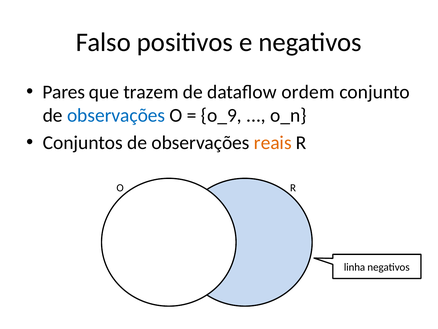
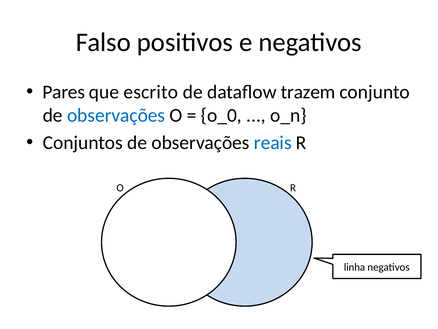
trazem: trazem -> escrito (151, 92)
ordem: ordem -> trazem (308, 92)
o_9: o_9 -> o_0 (221, 115)
reais colour: orange -> blue (273, 143)
